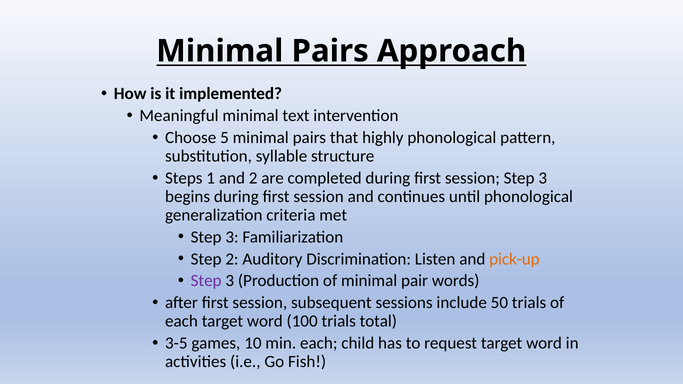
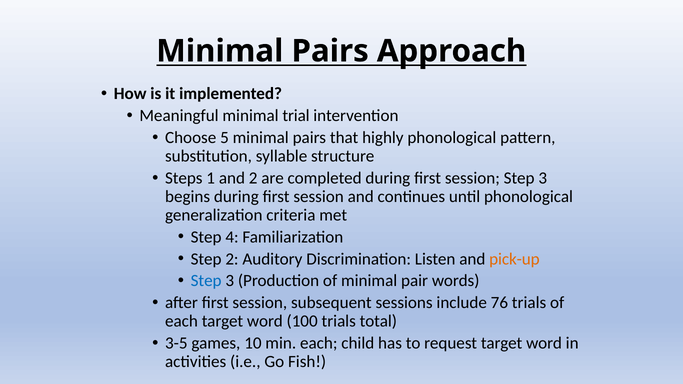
text: text -> trial (296, 116)
3: 3 -> 4 (232, 237)
Step colour: purple -> blue (206, 281)
50: 50 -> 76 (499, 303)
